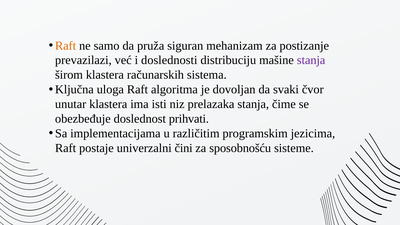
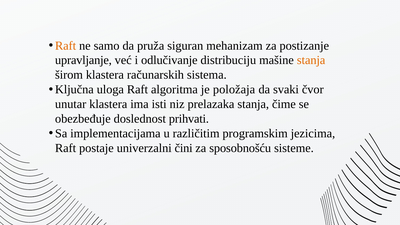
prevazilazi: prevazilazi -> upravljanje (83, 60)
doslednosti: doslednosti -> odlučivanje (169, 60)
stanja colour: purple -> orange (311, 60)
dovoljan: dovoljan -> položaja (234, 90)
